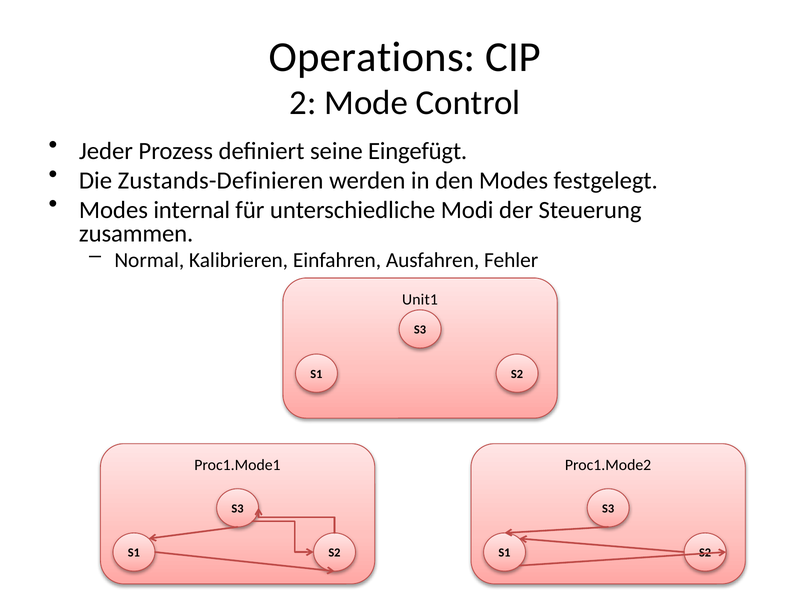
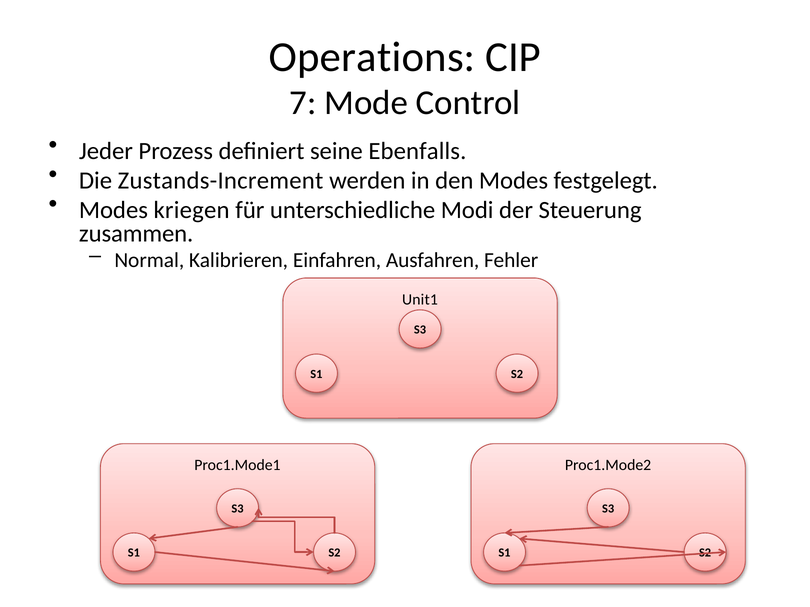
2: 2 -> 7 (303, 103)
Eingefügt: Eingefügt -> Ebenfalls (417, 151)
Zustands-Definieren: Zustands-Definieren -> Zustands-Increment (221, 181)
internal: internal -> kriegen (192, 210)
